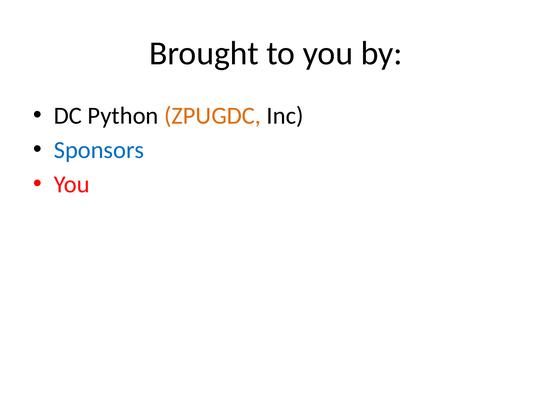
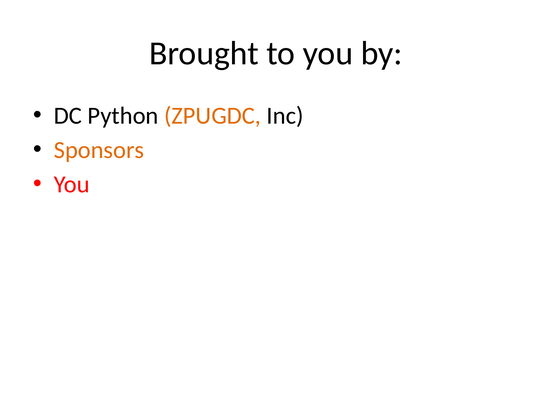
Sponsors colour: blue -> orange (99, 150)
